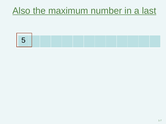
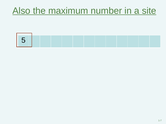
last: last -> site (149, 11)
